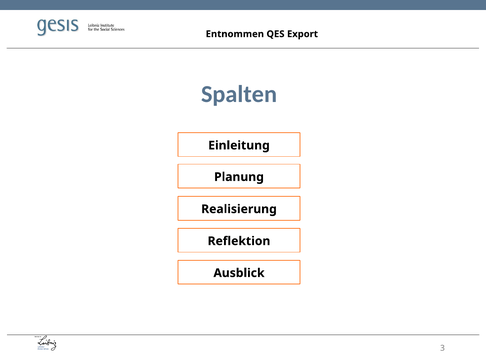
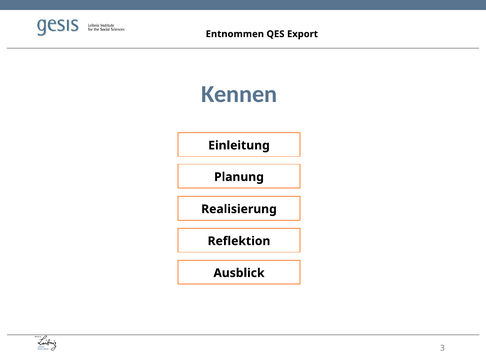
Spalten: Spalten -> Kennen (239, 94)
